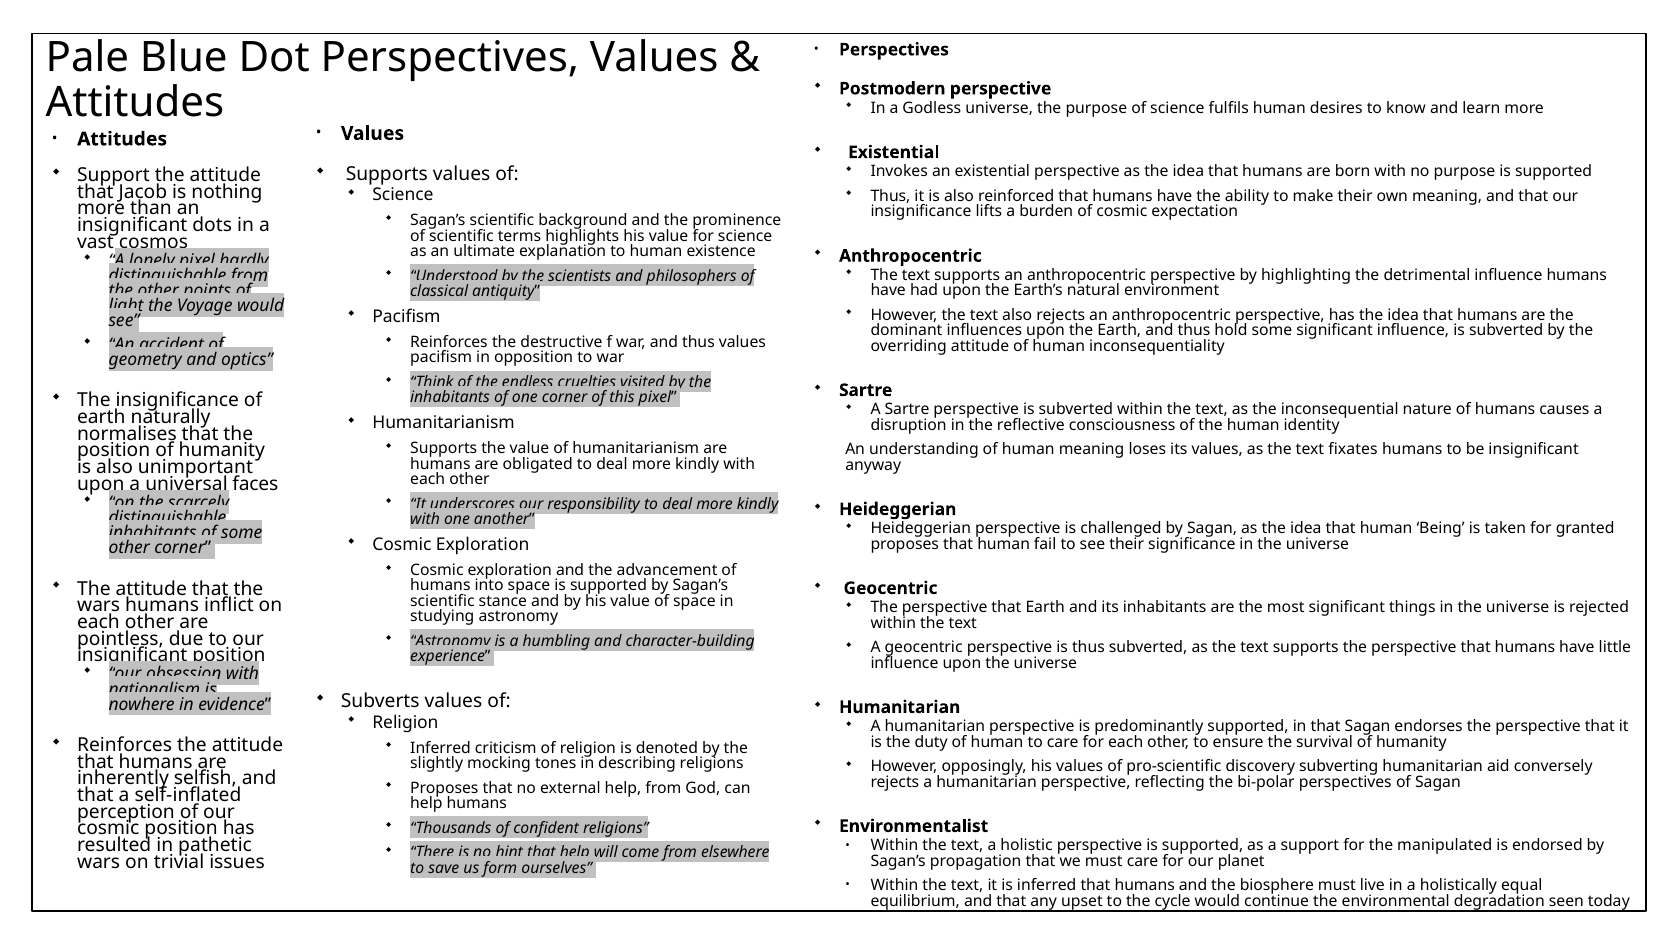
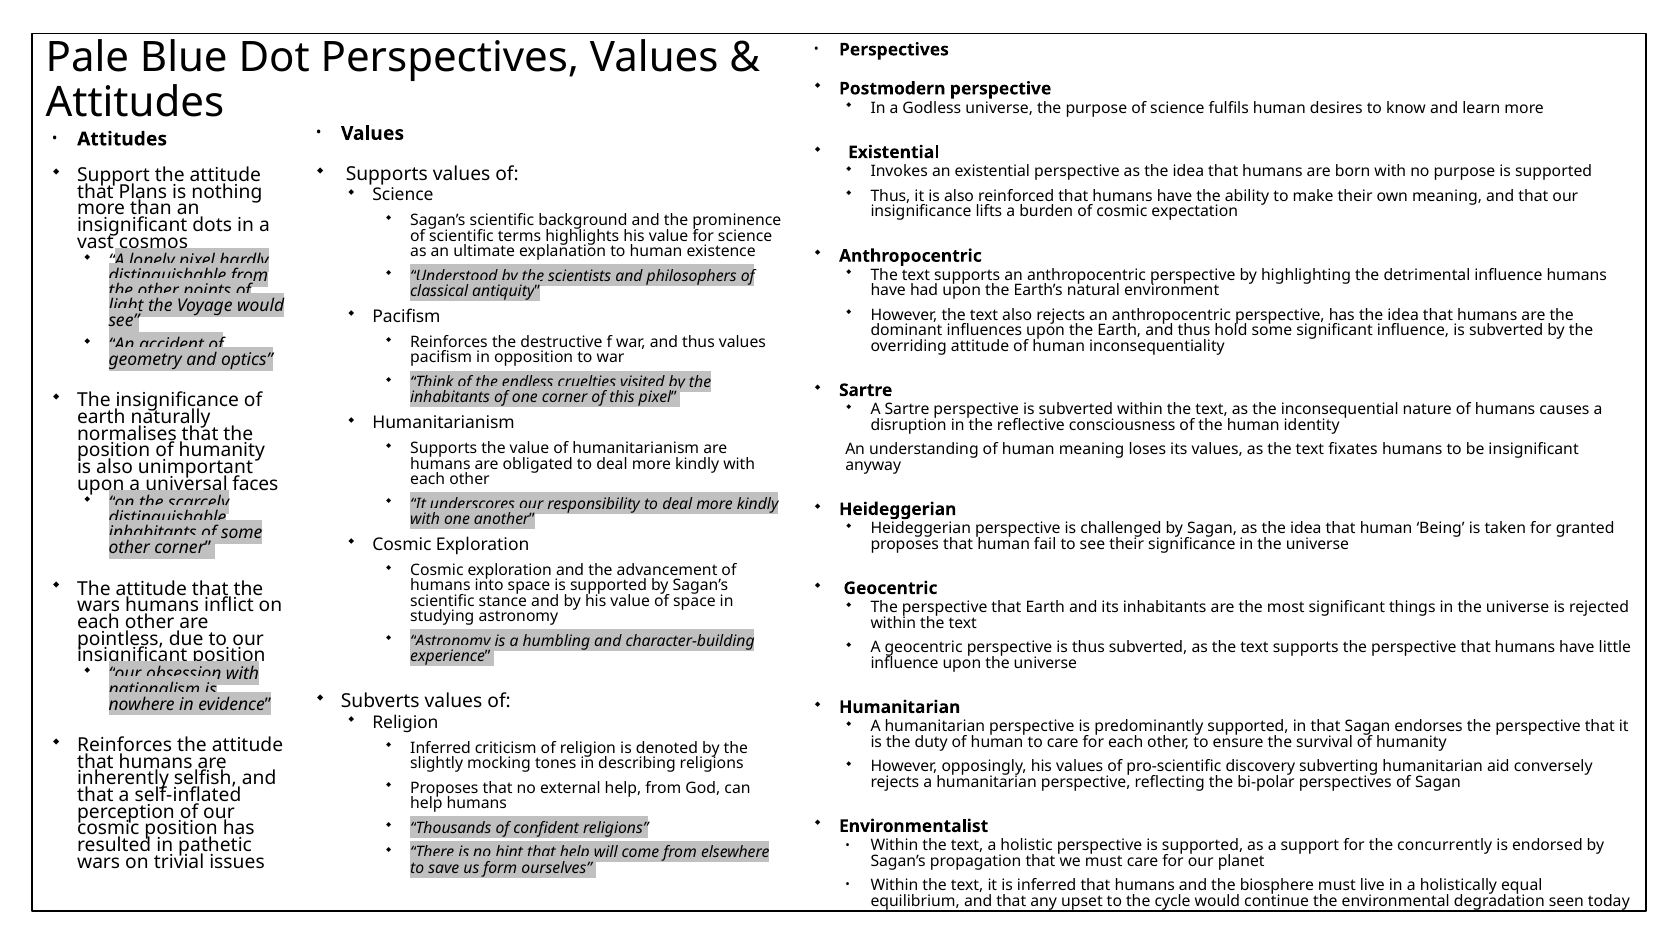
Jacob: Jacob -> Plans (143, 192)
manipulated: manipulated -> concurrently (1445, 846)
